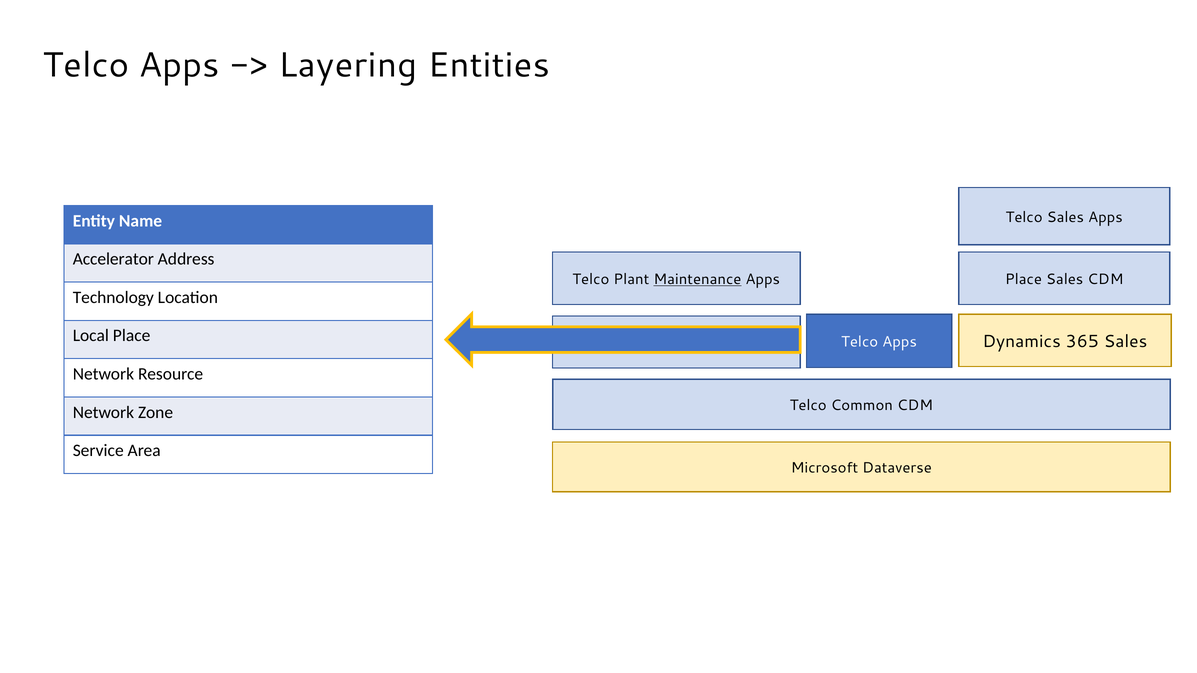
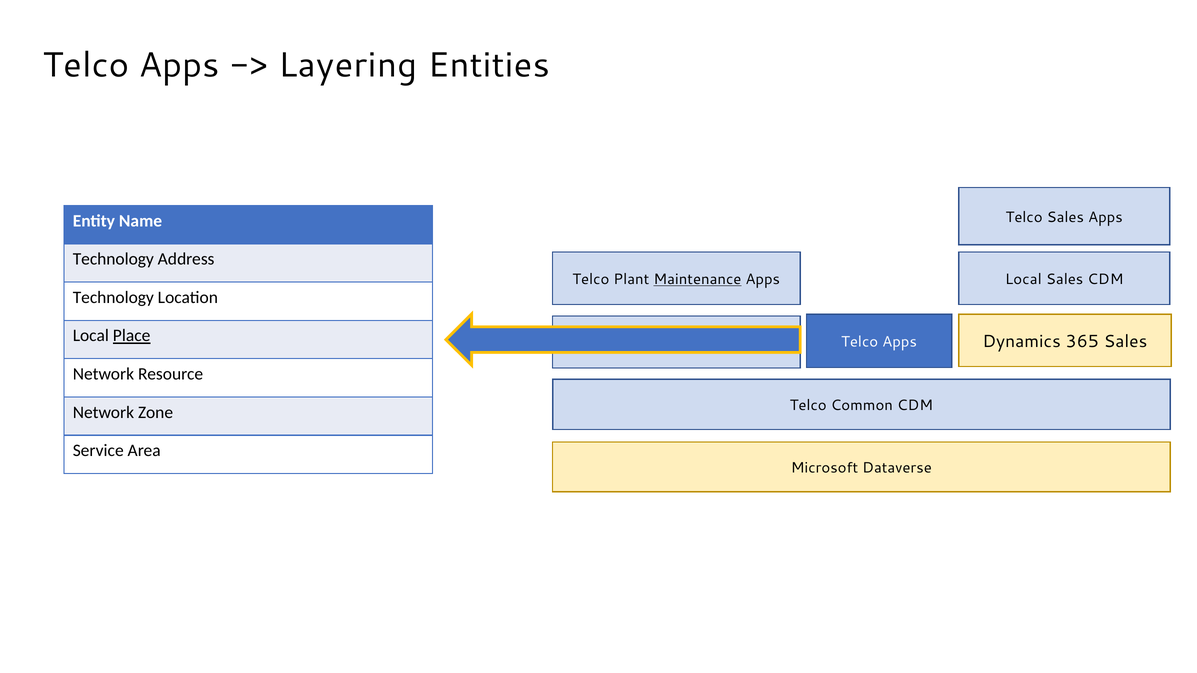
Accelerator: Accelerator -> Technology (113, 259)
Place: Place -> Local (1023, 279)
Place underline: none -> present (132, 336)
